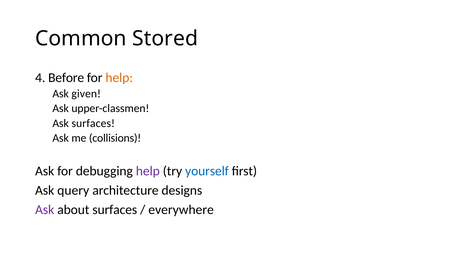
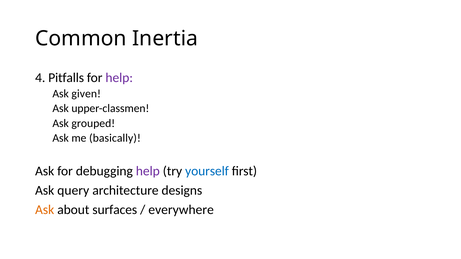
Stored: Stored -> Inertia (165, 39)
Before: Before -> Pitfalls (66, 78)
help colour: orange -> purple (119, 78)
Ask surfaces: surfaces -> grouped (93, 123)
collisions: collisions -> basically (115, 138)
Ask colour: purple -> orange (45, 210)
